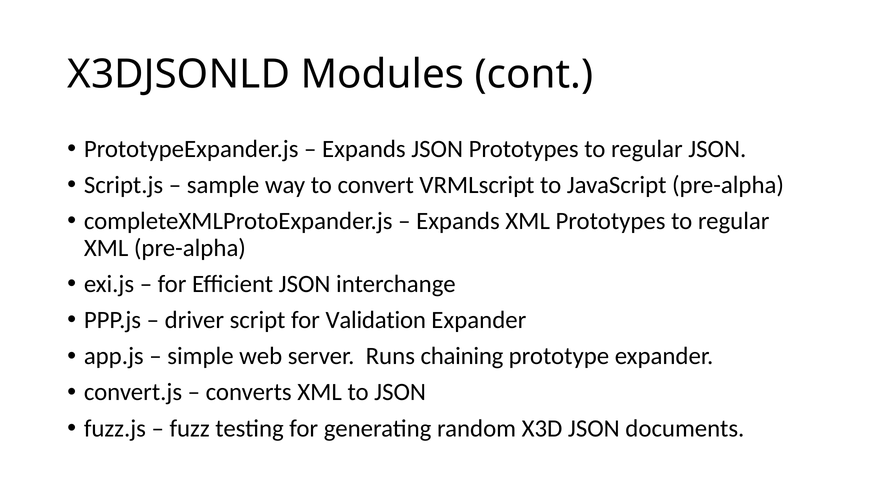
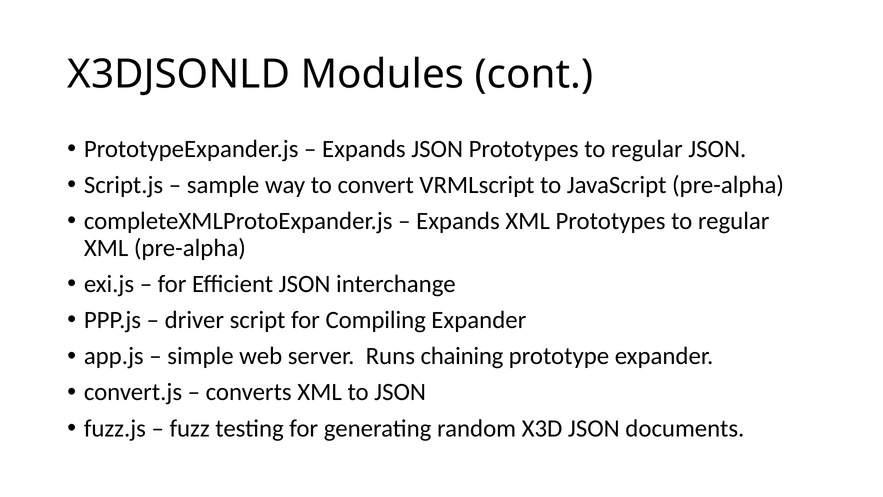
Validation: Validation -> Compiling (376, 320)
